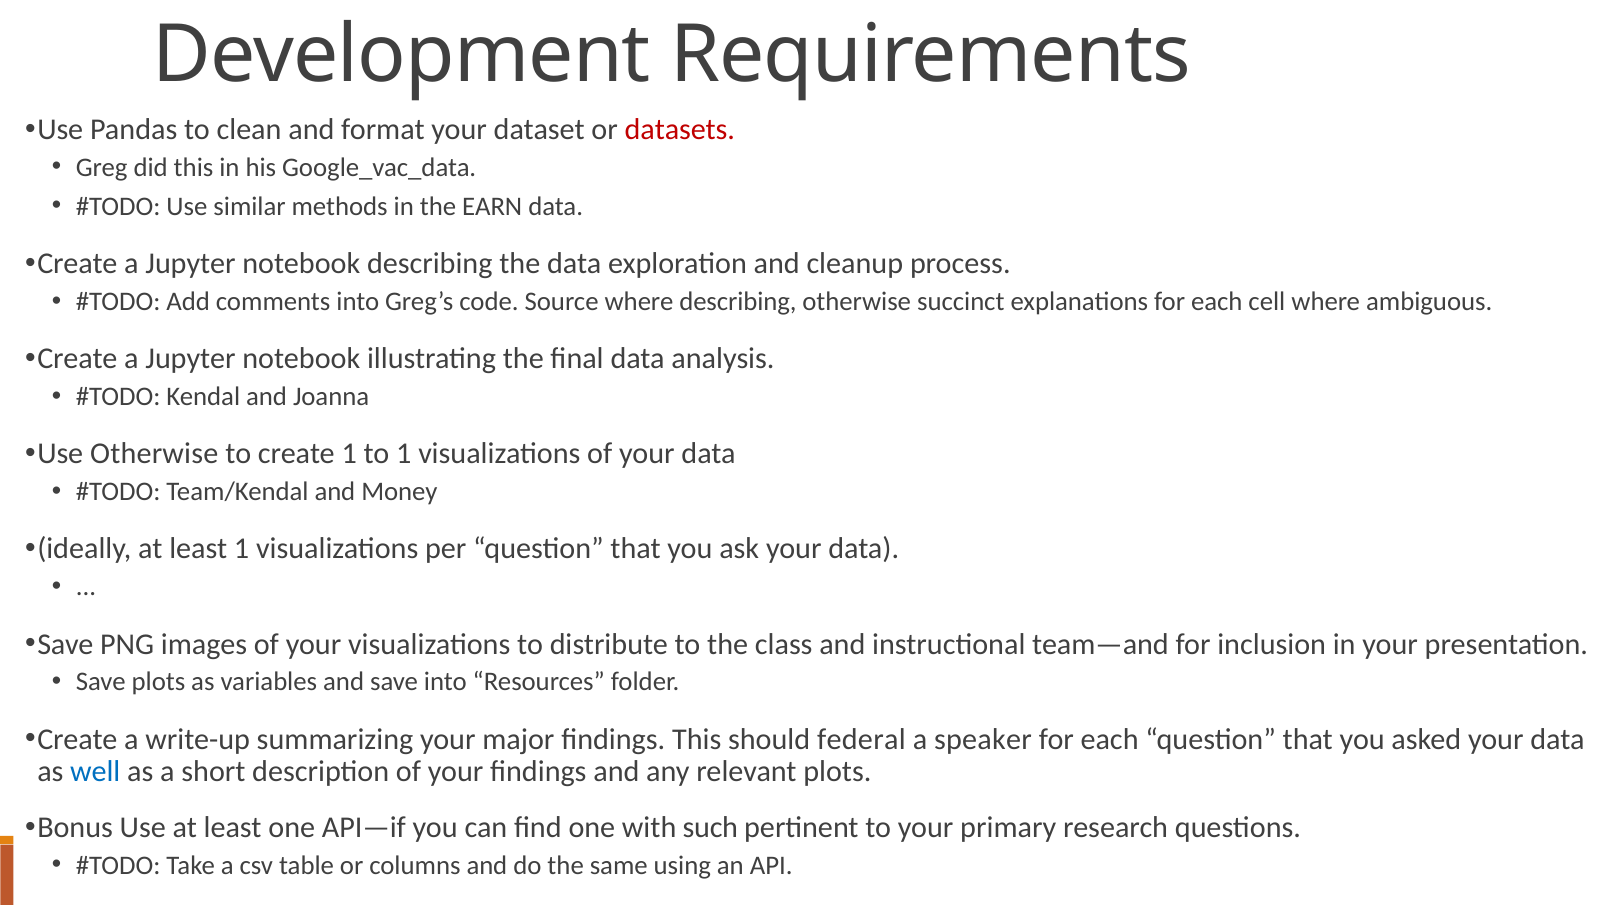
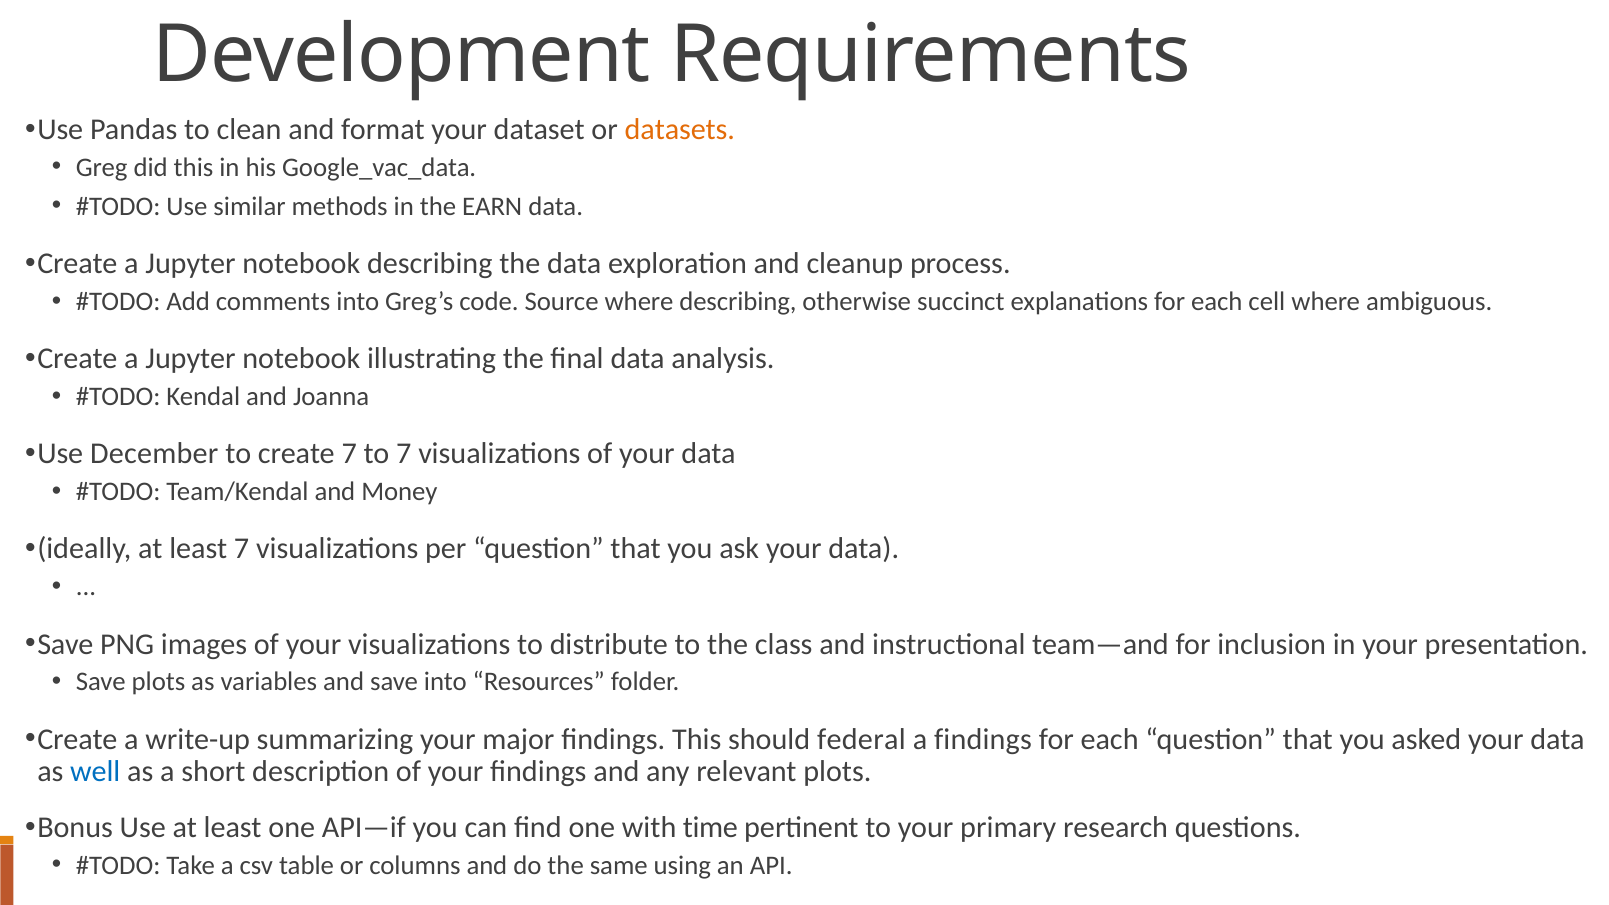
datasets colour: red -> orange (680, 130)
Use Otherwise: Otherwise -> December (154, 454)
create 1: 1 -> 7 (349, 454)
to 1: 1 -> 7 (404, 454)
least 1: 1 -> 7 (242, 549)
a speaker: speaker -> findings (983, 739)
such: such -> time (710, 828)
